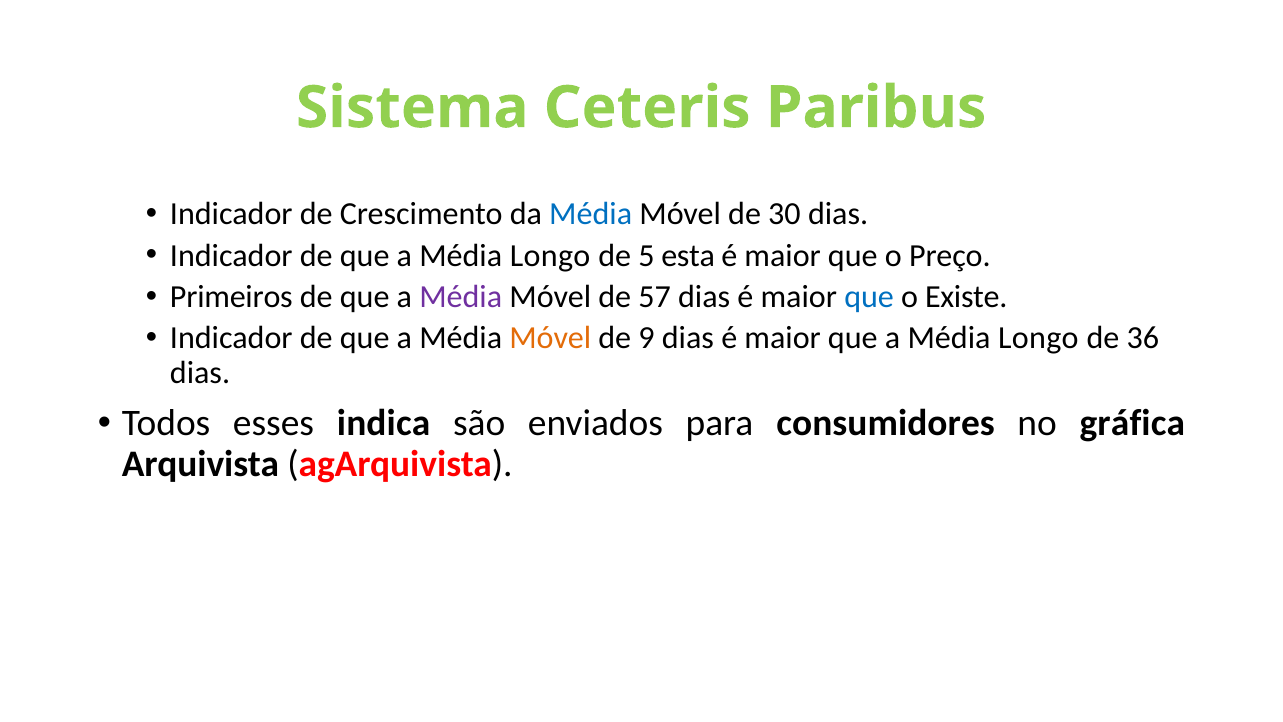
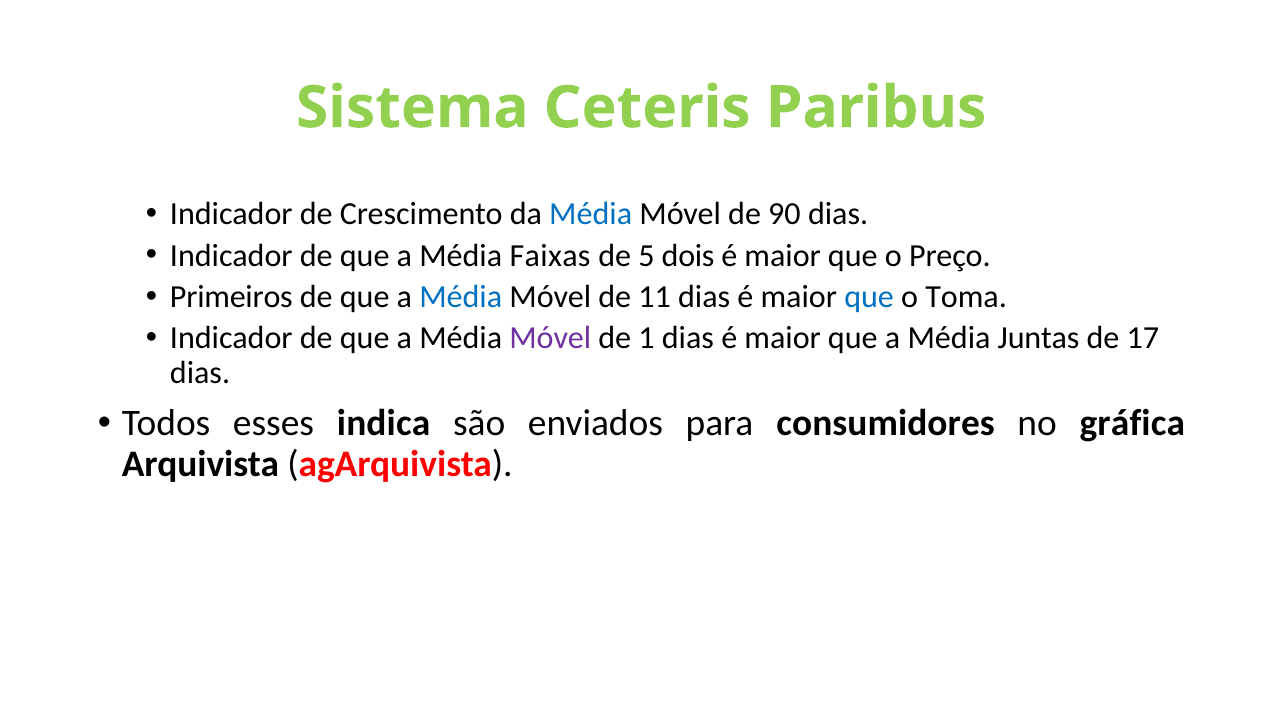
30: 30 -> 90 (784, 214)
Longo: Longo -> Faixas (550, 255)
esta: esta -> dois (688, 255)
Média colour: purple -> blue (461, 297)
57: 57 -> 11 (655, 297)
Existe: Existe -> Toma (966, 297)
Móvel colour: orange -> purple (550, 338)
9: 9 -> 1 (647, 338)
Longo: Longo -> Juntas (1039, 338)
36: 36 -> 17 (1143, 338)
